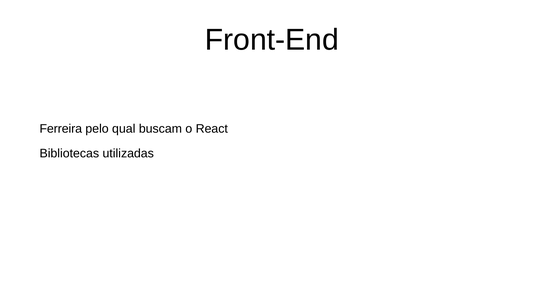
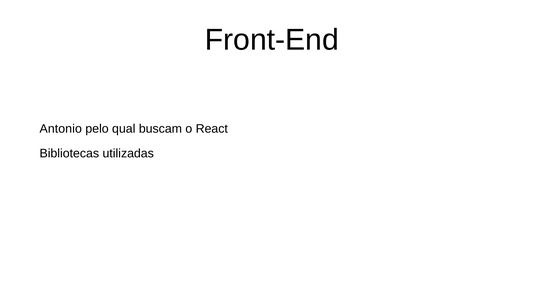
Ferreira: Ferreira -> Antonio (61, 129)
